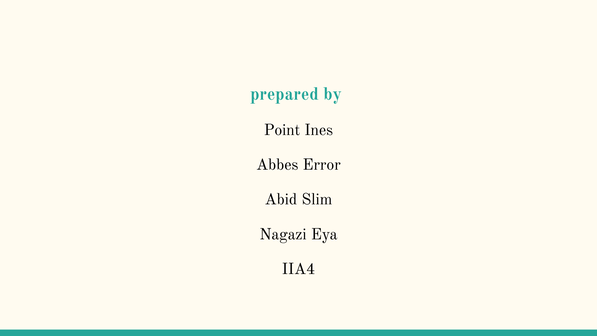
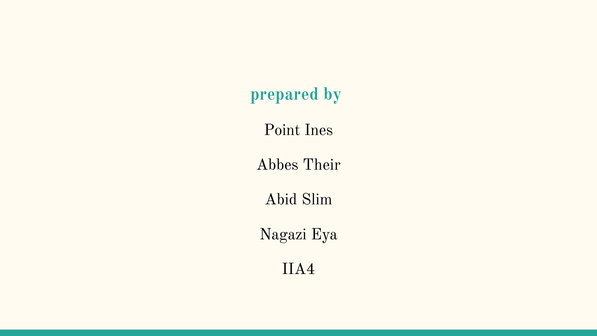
Error: Error -> Their (322, 165)
